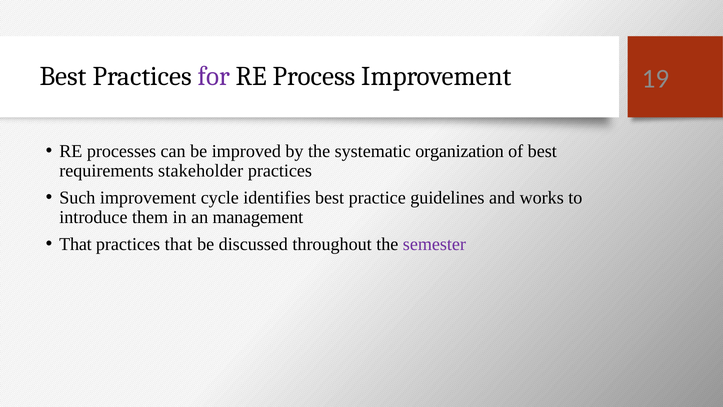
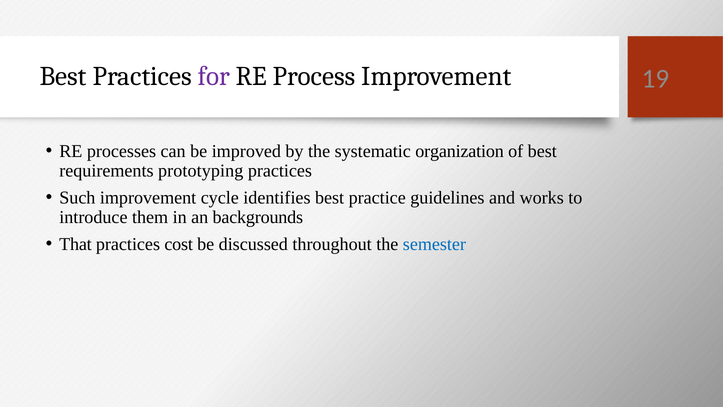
stakeholder: stakeholder -> prototyping (201, 170)
management: management -> backgrounds (258, 217)
practices that: that -> cost (179, 244)
semester colour: purple -> blue (434, 244)
